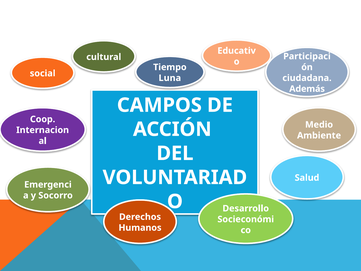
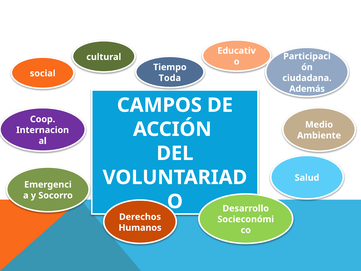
Luna: Luna -> Toda (170, 78)
